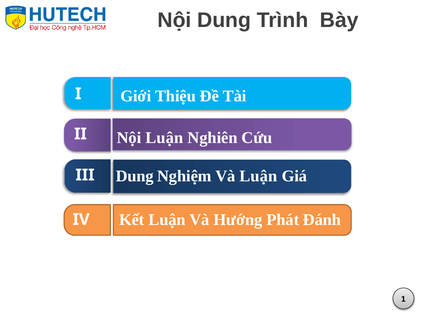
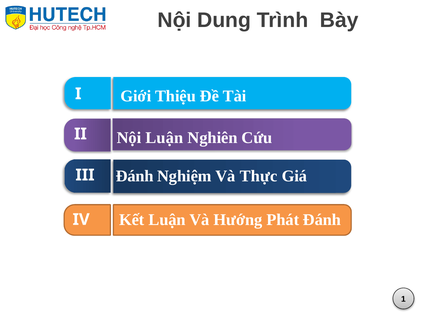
Dung: Dung -> Đánh (135, 176)
Và Luận: Luận -> Thực (258, 176)
